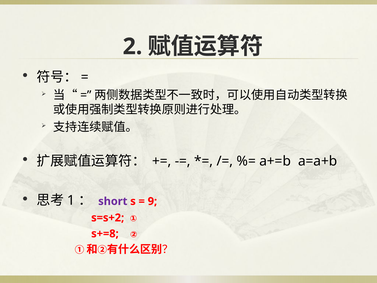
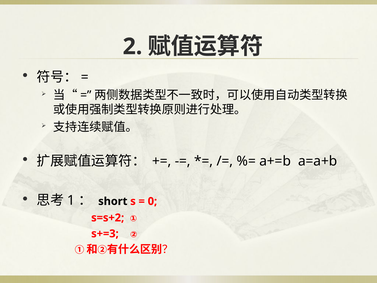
short colour: purple -> black (113, 201)
9: 9 -> 0 (152, 201)
s+=8: s+=8 -> s+=3 (105, 233)
